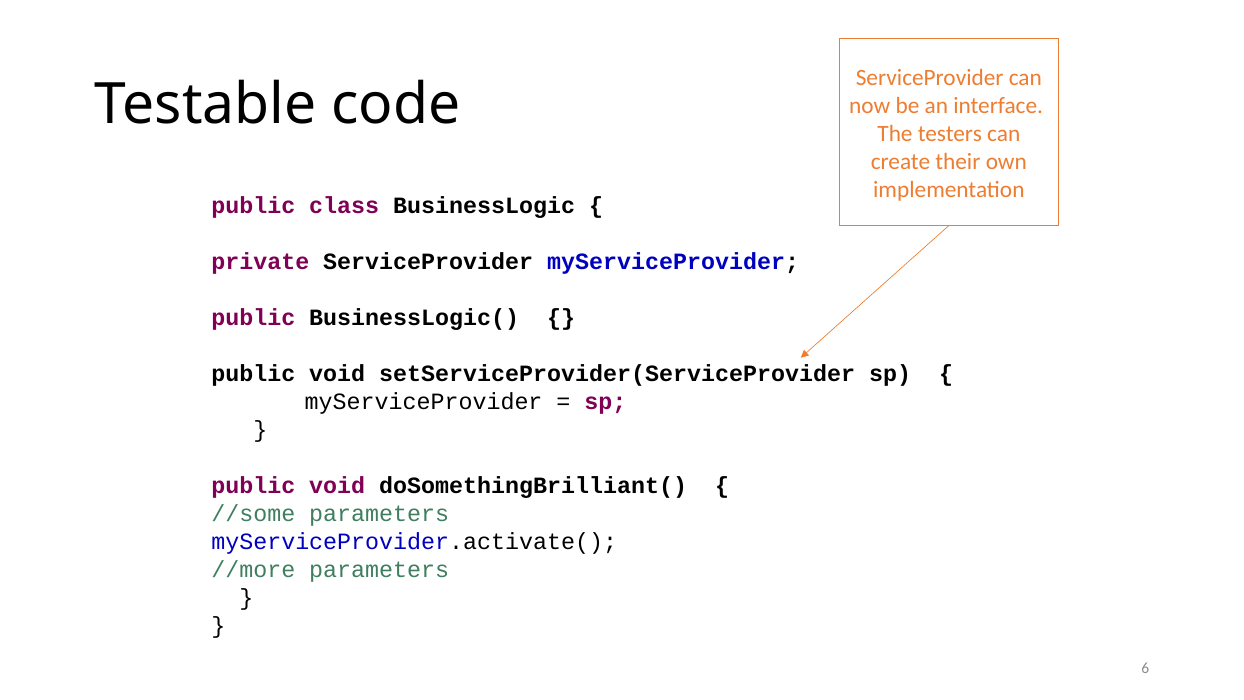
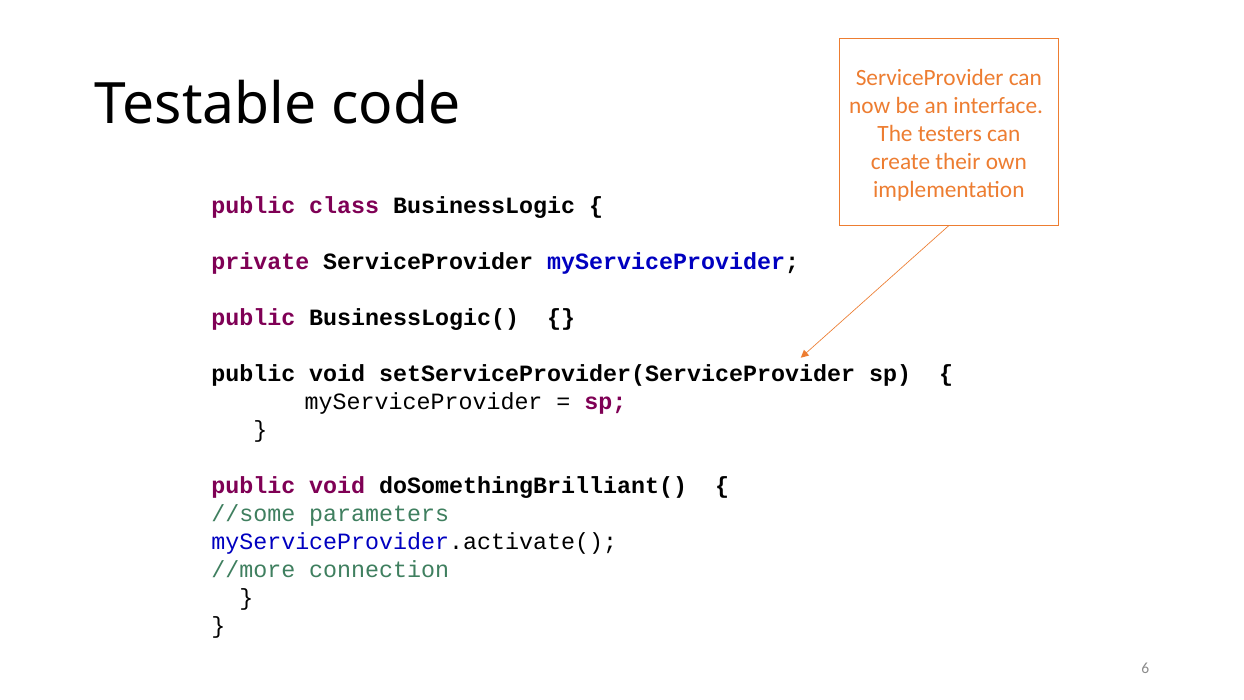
//more parameters: parameters -> connection (379, 570)
